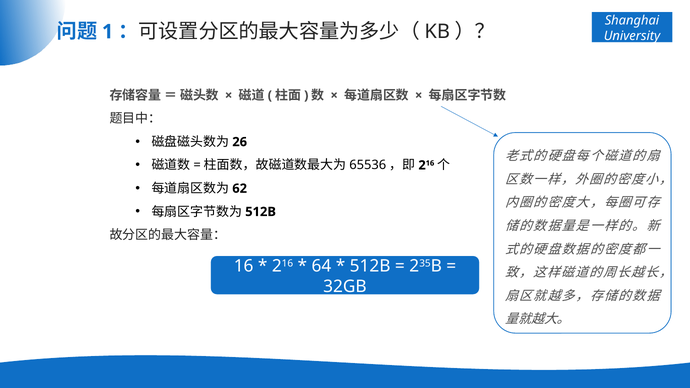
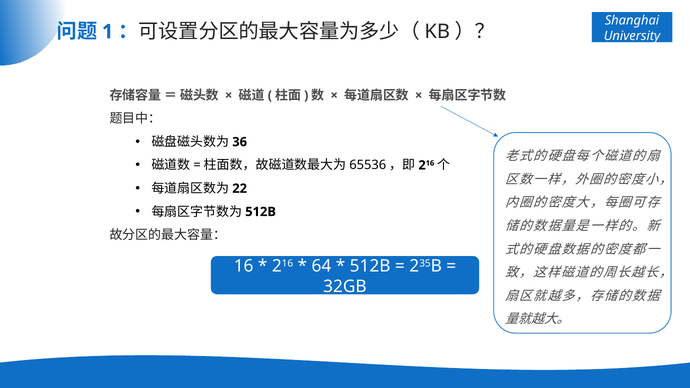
26: 26 -> 36 (240, 142)
62: 62 -> 22 (240, 189)
